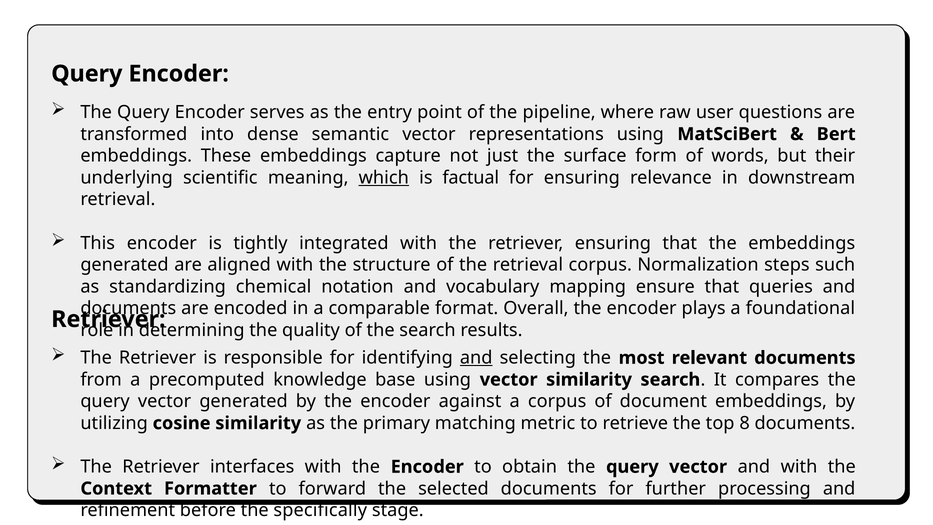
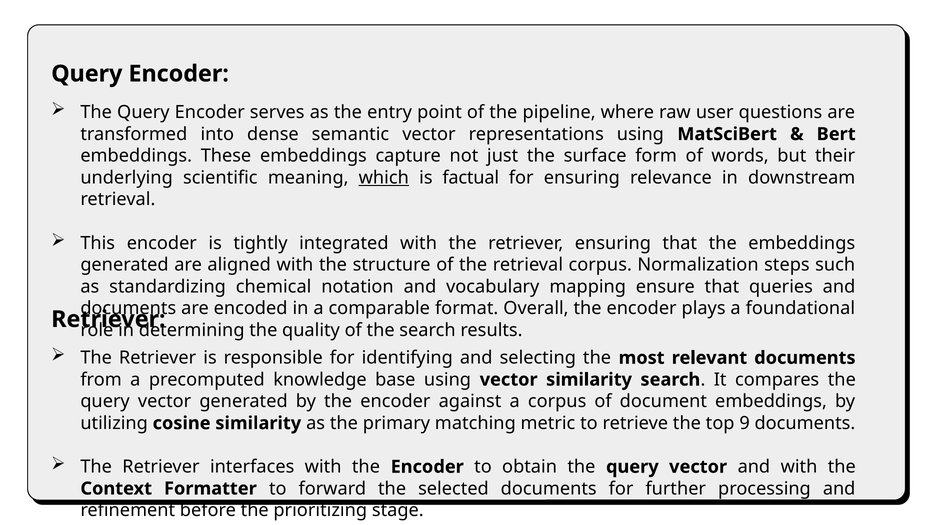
and underline: present -> none (476, 358)
8: 8 -> 9 (745, 423)
specifically: specifically -> prioritizing (320, 510)
